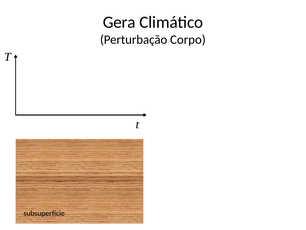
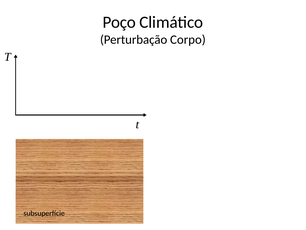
Gera: Gera -> Poço (119, 22)
